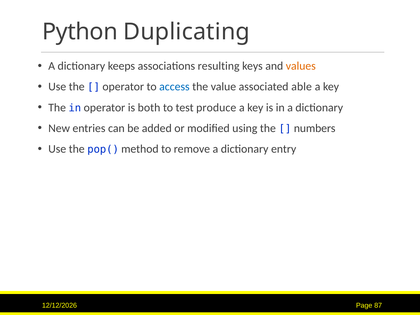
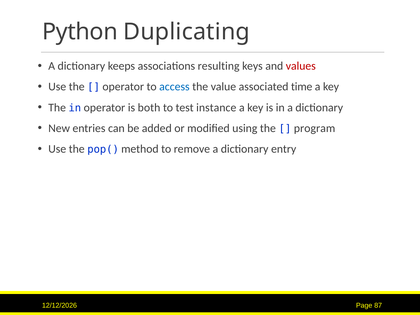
values colour: orange -> red (301, 66)
able: able -> time (302, 87)
produce: produce -> instance (216, 108)
numbers: numbers -> program (315, 128)
